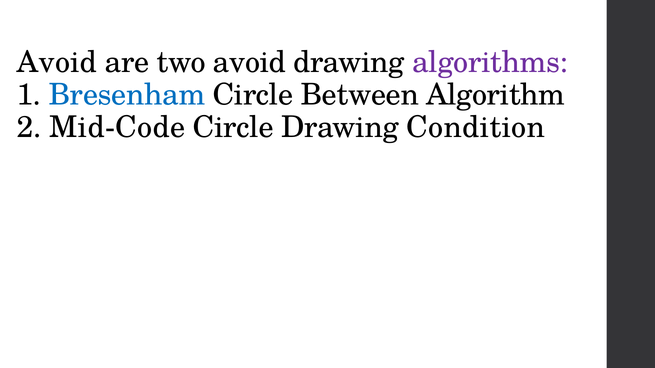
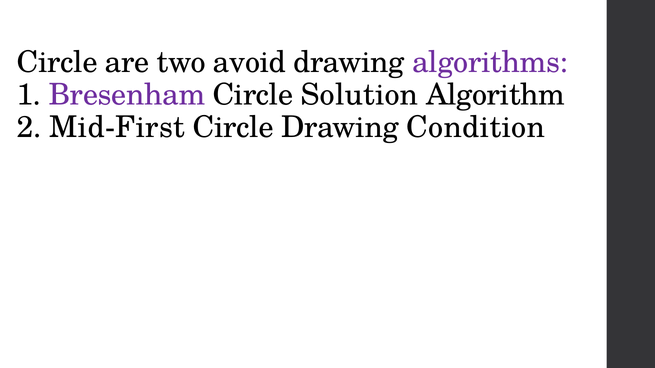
Avoid: Avoid -> Circle (57, 63)
Bresenham colour: blue -> purple (127, 95)
Between: Between -> Solution (360, 95)
Mid-Code: Mid-Code -> Mid-First (117, 128)
